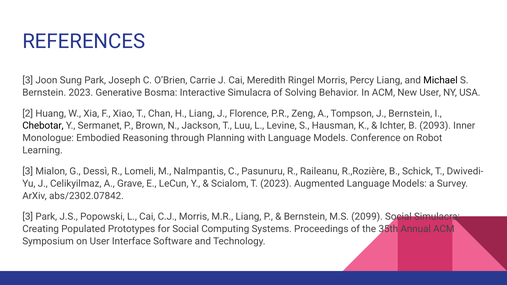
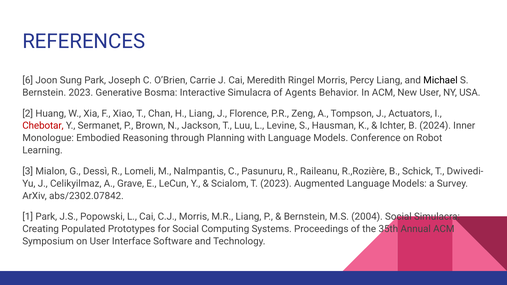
3: 3 -> 6 (28, 80)
Solving: Solving -> Agents (301, 93)
J Bernstein: Bernstein -> Actuators (410, 114)
Chebotar colour: black -> red (43, 126)
2093: 2093 -> 2024 (435, 126)
3: 3 -> 1 (28, 217)
2099: 2099 -> 2004 (367, 217)
